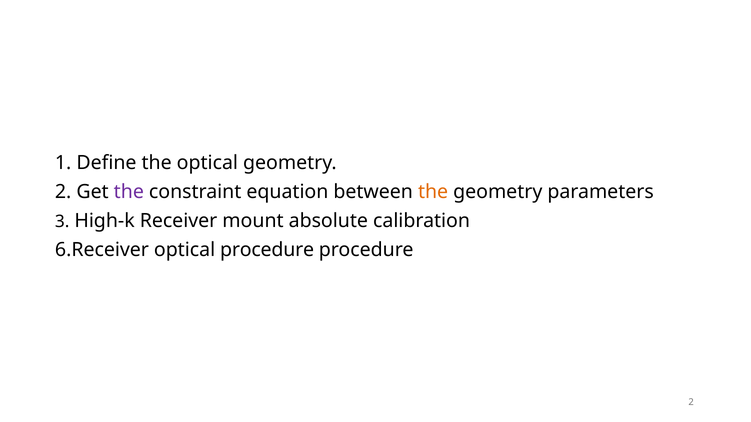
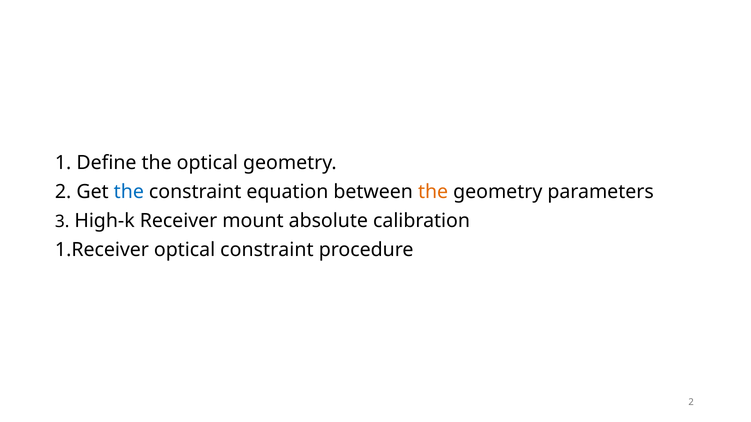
the colour: purple -> blue (129, 192)
6.Receiver: 6.Receiver -> 1.Receiver (102, 250)
optical procedure: procedure -> constraint (267, 250)
